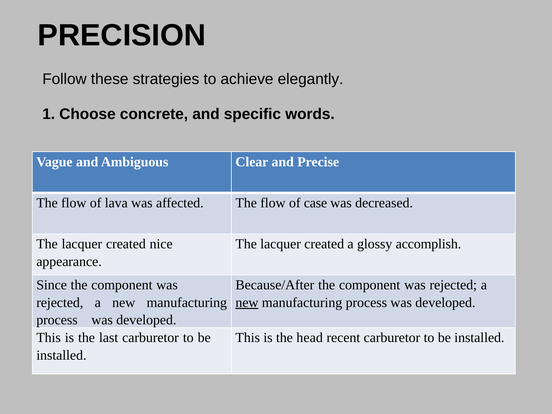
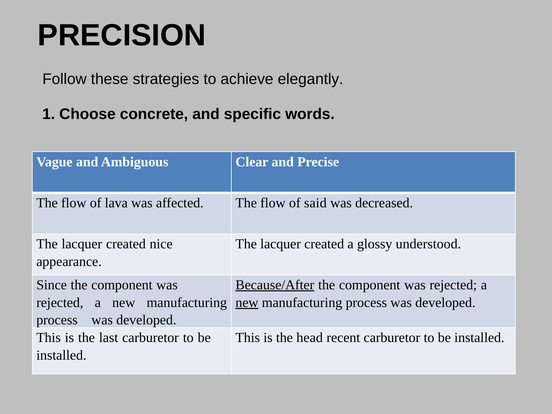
case: case -> said (315, 203)
accomplish: accomplish -> understood (428, 244)
Because/After underline: none -> present (275, 285)
